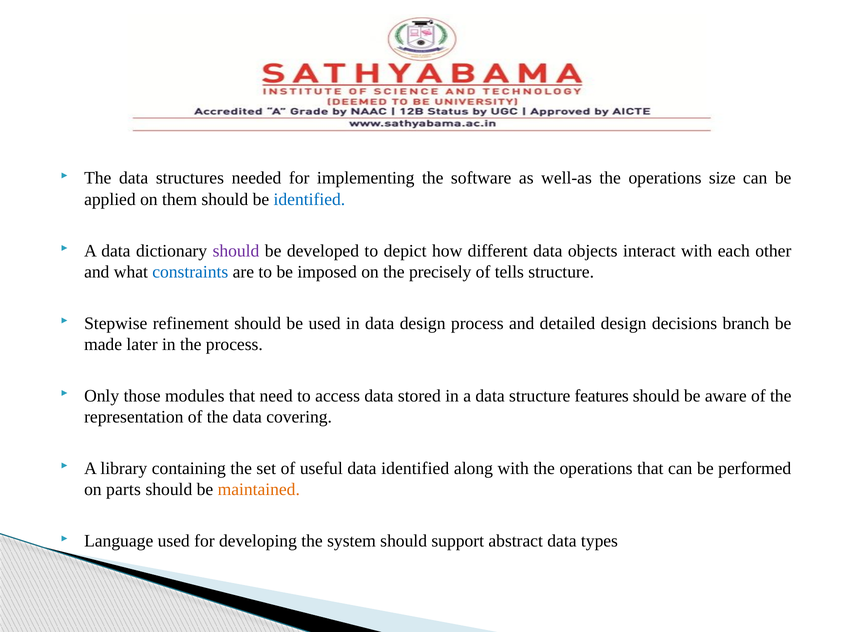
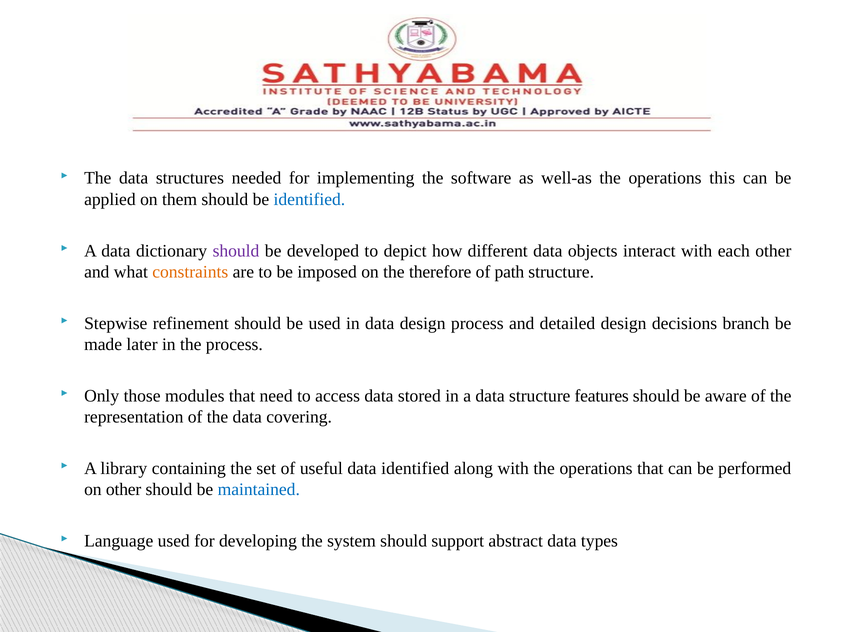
size: size -> this (722, 178)
constraints colour: blue -> orange (190, 272)
precisely: precisely -> therefore (440, 272)
tells: tells -> path (509, 272)
on parts: parts -> other (124, 490)
maintained colour: orange -> blue (259, 490)
